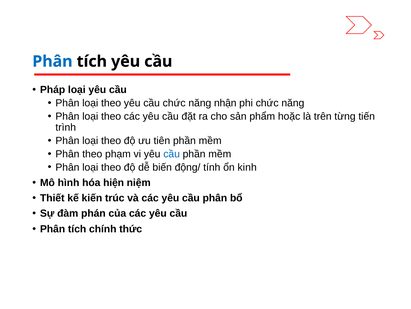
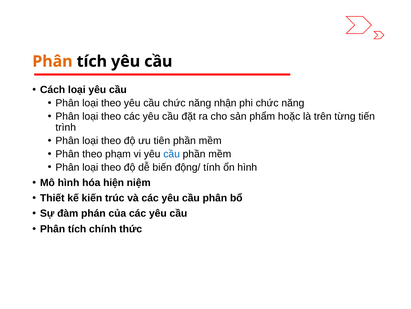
Phân colour: blue -> orange (52, 61)
Pháp: Pháp -> Cách (53, 90)
ổn kinh: kinh -> hình (247, 167)
